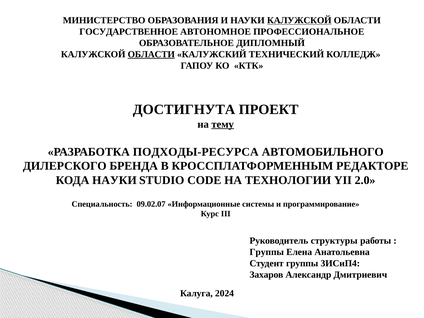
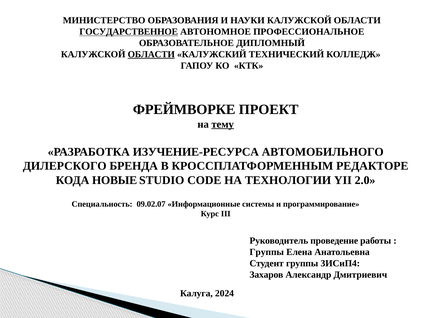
КАЛУЖСКОЙ underline: present -> none (299, 20)
ГОСУДАРСТВЕННОЕ underline: none -> present (129, 32)
ДОСТИГНУТА: ДОСТИГНУТА -> ФРЕЙМВОРКЕ (184, 110)
ПОДХОДЫ-РЕСУРСА: ПОДХОДЫ-РЕСУРСА -> ИЗУЧЕНИЕ-РЕСУРСА (196, 152)
КОДА НАУКИ: НАУКИ -> НОВЫЕ (115, 180)
структуры: структуры -> проведение (334, 241)
